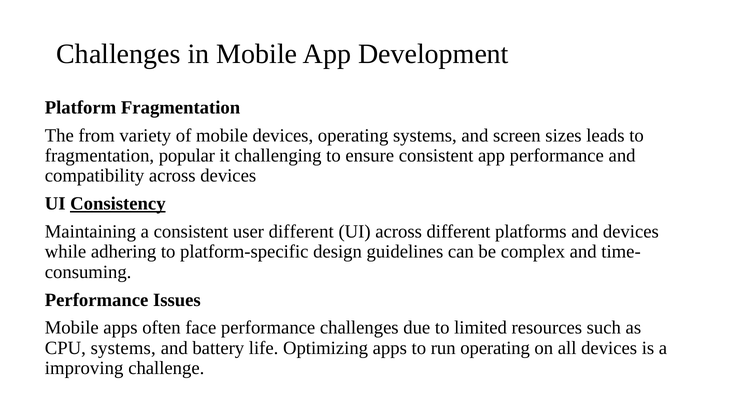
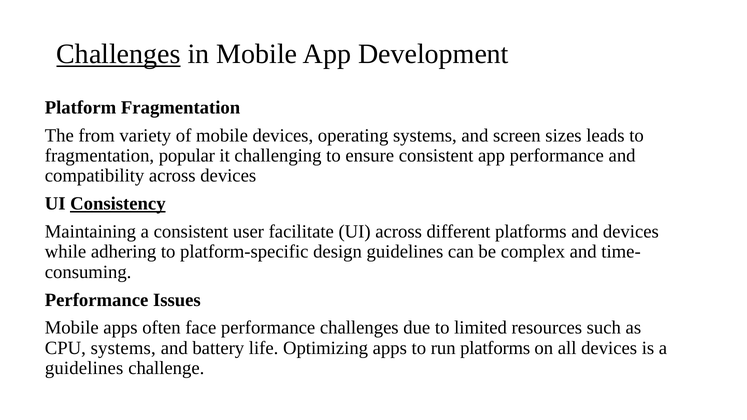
Challenges underline: none -> present (119, 54)
user different: different -> facilitate (301, 232)
run operating: operating -> platforms (495, 348)
improving: improving -> guidelines (84, 368)
